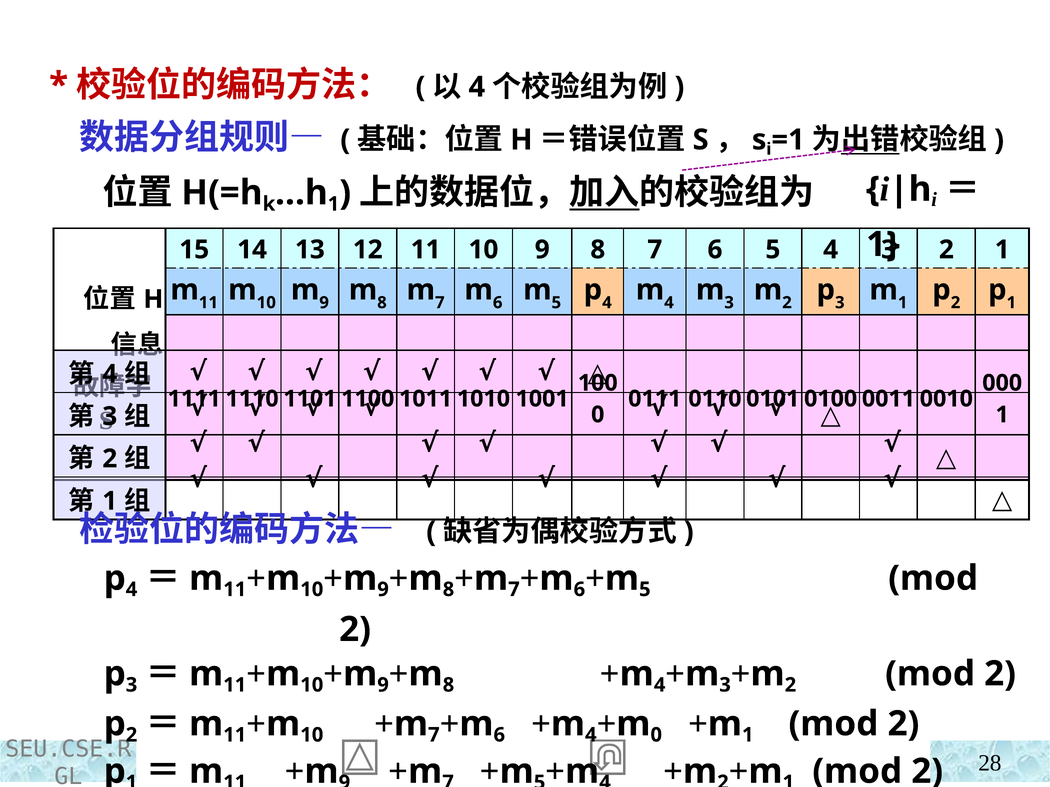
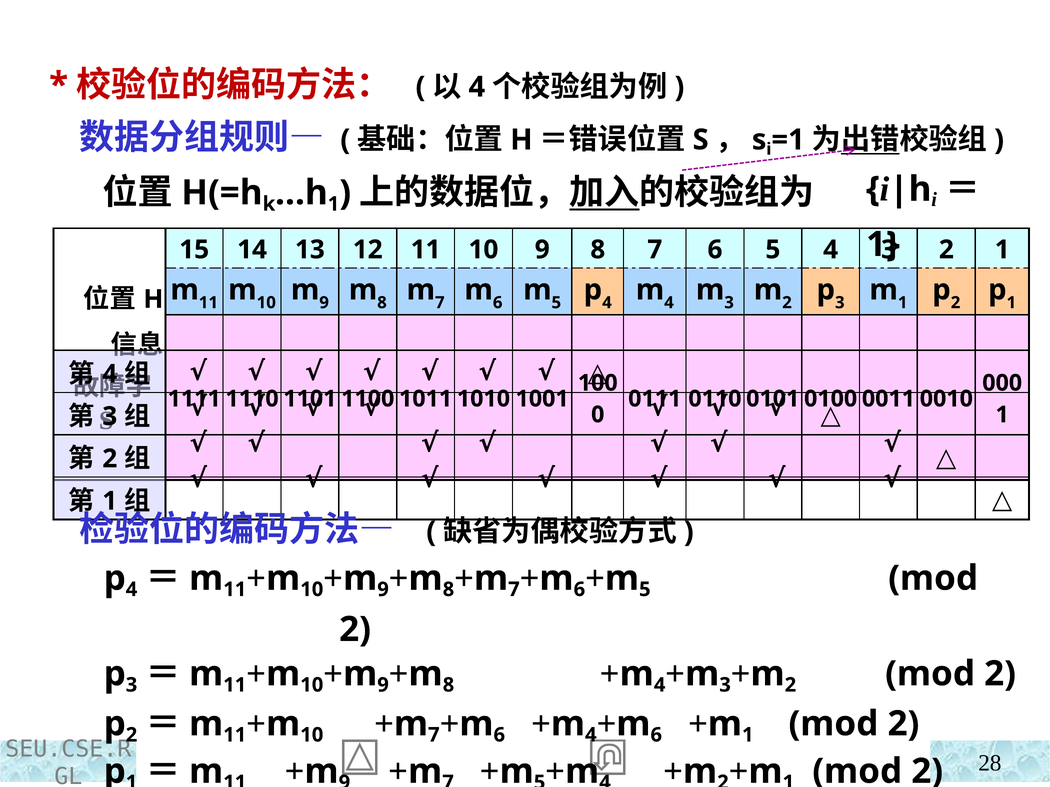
0: 0 -> 6 (656, 735)
